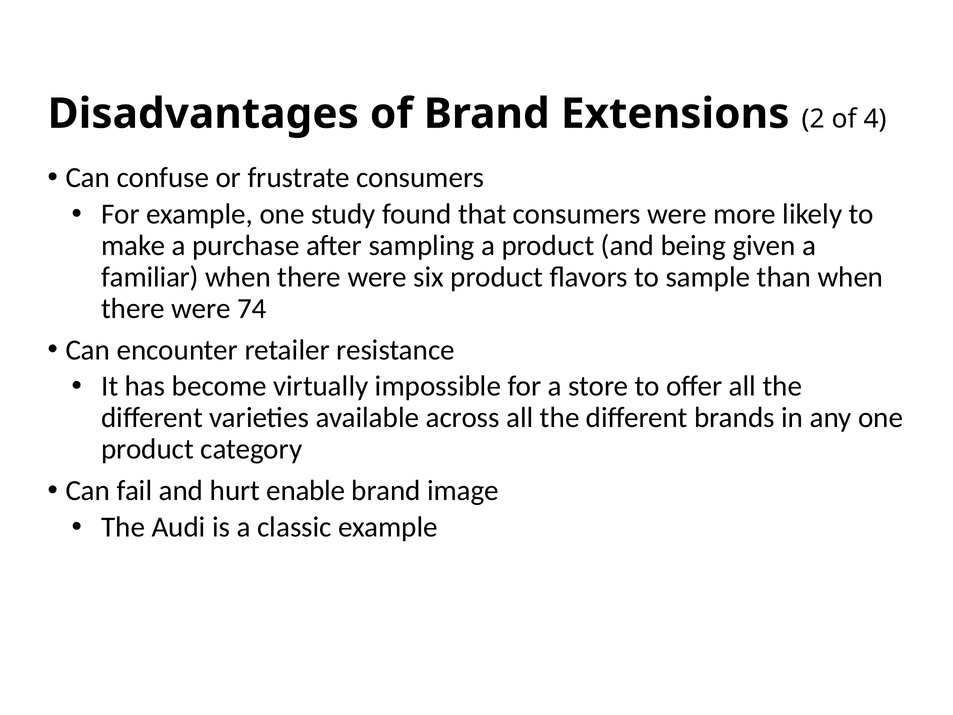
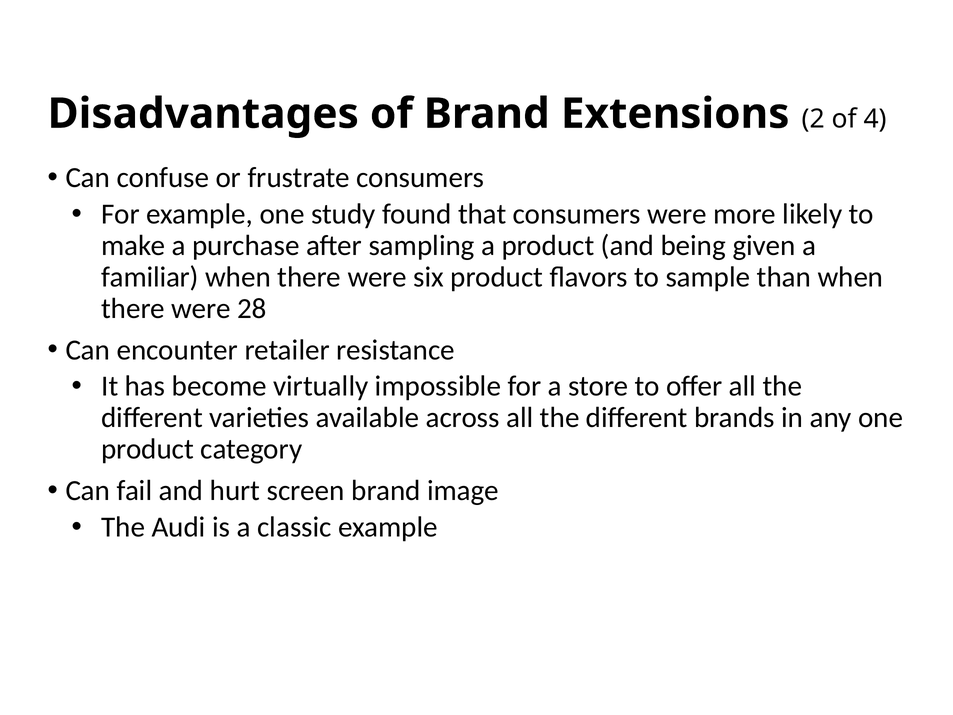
74: 74 -> 28 (252, 308)
enable: enable -> screen (306, 490)
